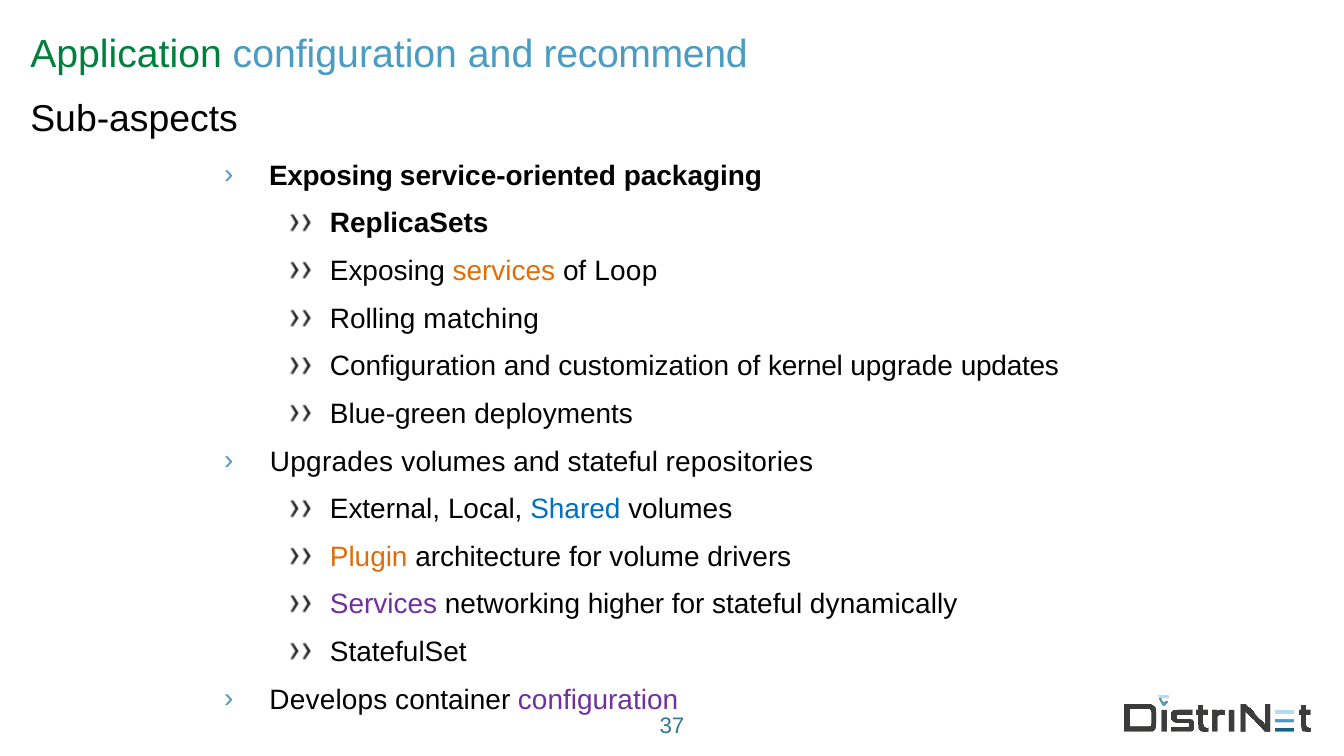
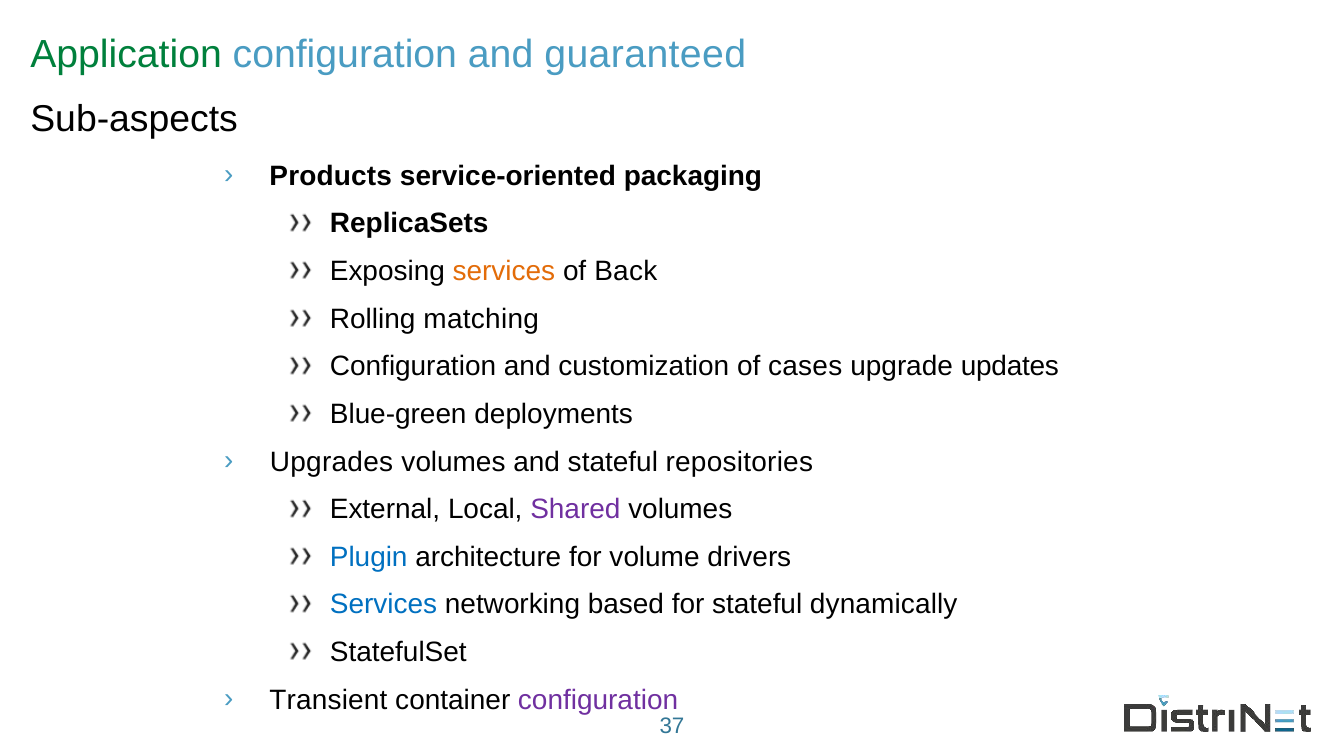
recommend: recommend -> guaranteed (645, 54)
Exposing: Exposing -> Products (331, 176)
Loop: Loop -> Back (626, 271)
kernel: kernel -> cases (805, 367)
Shared colour: blue -> purple (575, 509)
Plugin colour: orange -> blue (369, 557)
Services colour: purple -> blue (384, 605)
higher: higher -> based (626, 605)
Develops: Develops -> Transient (328, 700)
